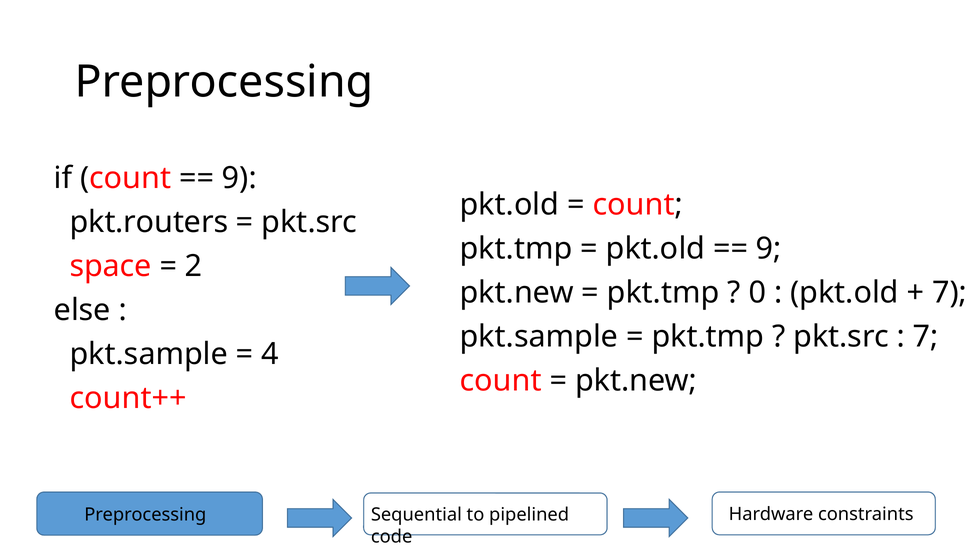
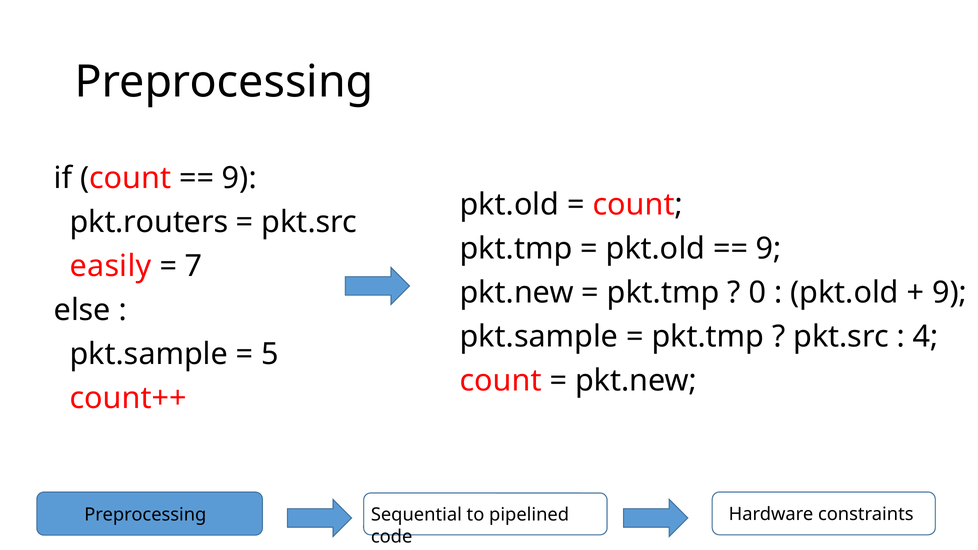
space: space -> easily (110, 266)
2: 2 -> 7 (194, 266)
7: 7 -> 9 (950, 293)
7: 7 -> 4 (926, 337)
4: 4 -> 5 (270, 354)
